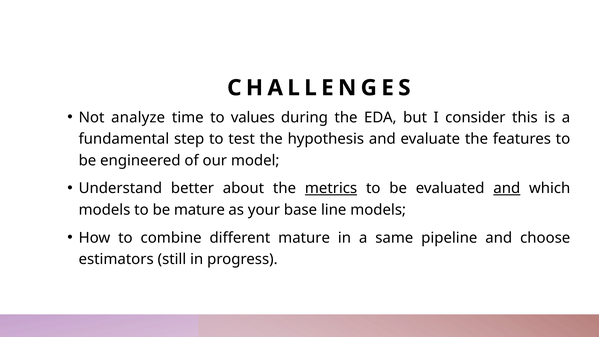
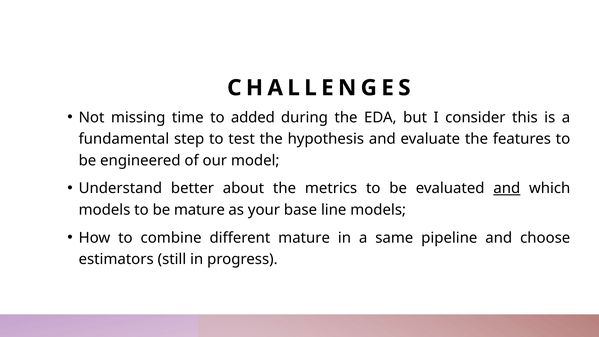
analyze: analyze -> missing (138, 117)
values: values -> added (253, 117)
metrics underline: present -> none (331, 188)
